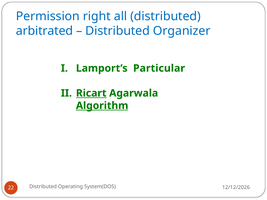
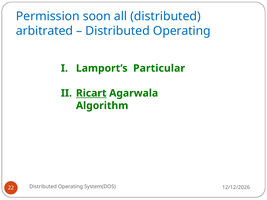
right: right -> soon (97, 16)
Organizer: Organizer -> Operating (182, 31)
Algorithm underline: present -> none (102, 106)
